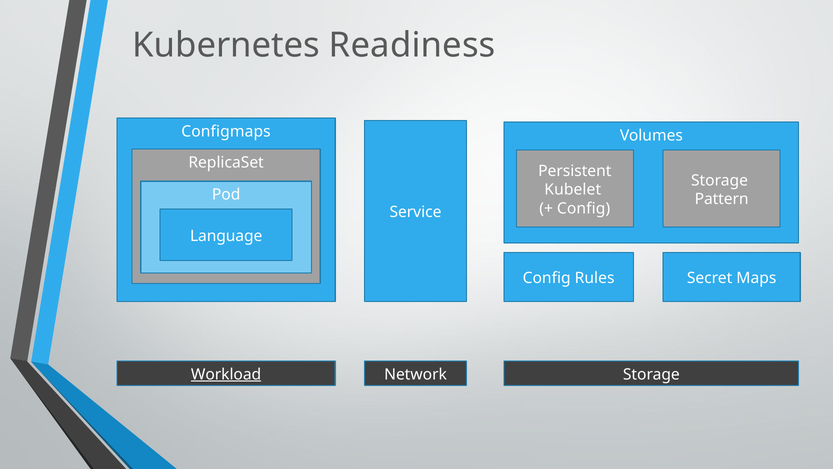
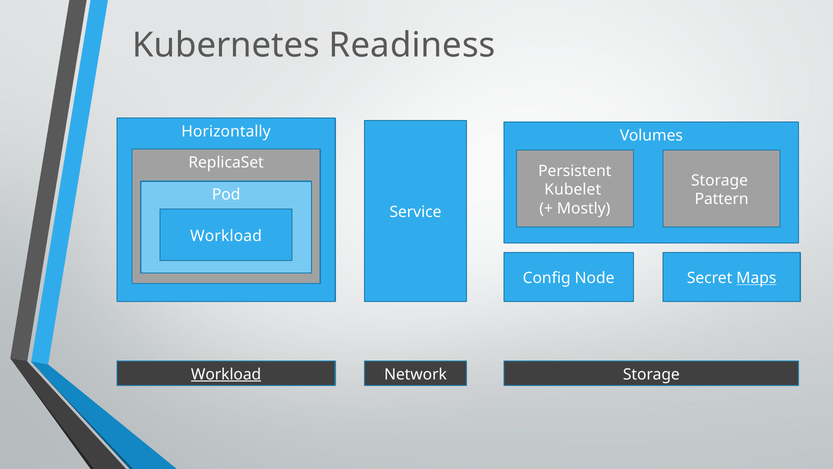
Configmaps: Configmaps -> Horizontally (226, 131)
Config: Config -> Mostly (584, 208)
Language: Language -> Workload (226, 236)
Rules: Rules -> Node (595, 278)
Maps underline: none -> present (756, 278)
